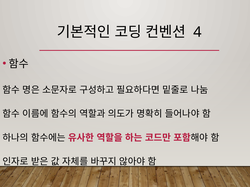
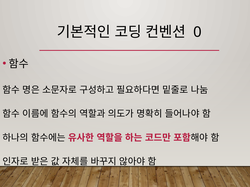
4: 4 -> 0 (198, 32)
